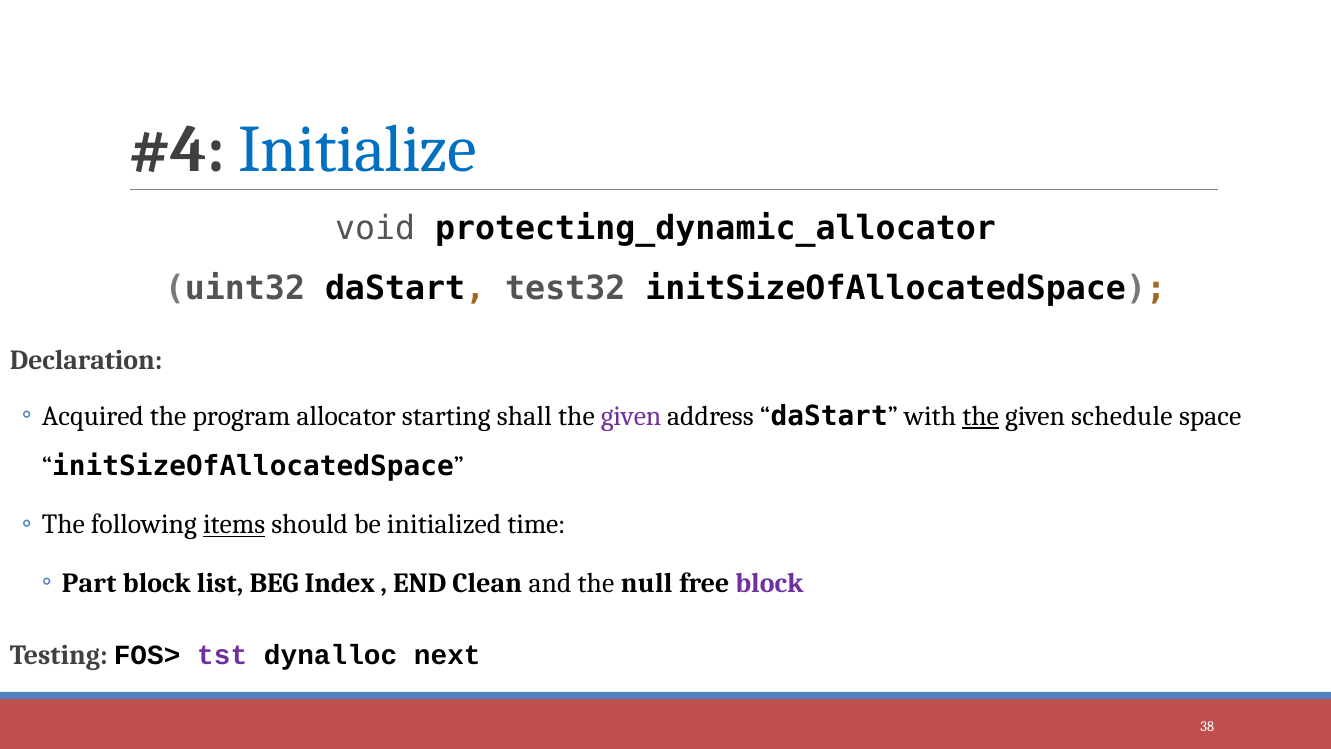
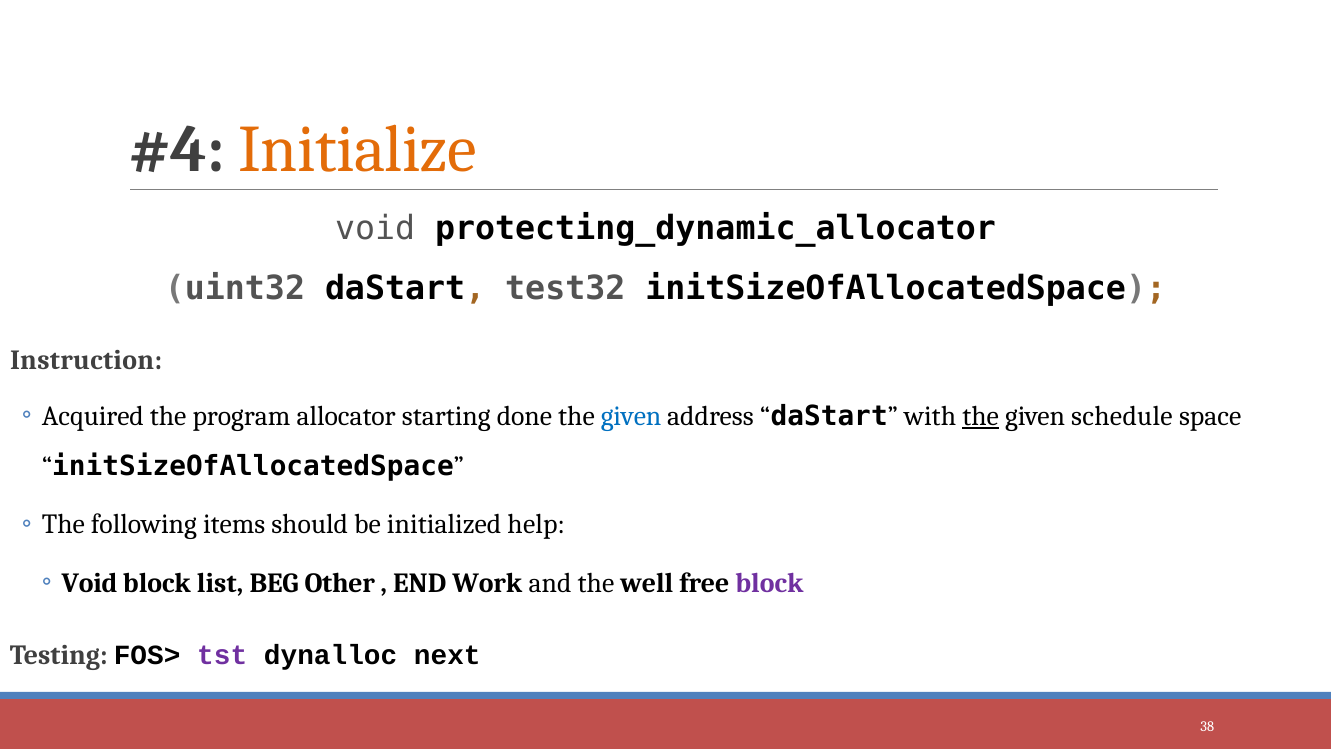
Initialize colour: blue -> orange (358, 149)
Declaration: Declaration -> Instruction (86, 360)
shall: shall -> done (525, 416)
given colour: purple -> blue (631, 416)
items underline: present -> none (234, 524)
time: time -> help (536, 524)
Part: Part -> Void (89, 583)
Index: Index -> Other (340, 583)
Clean: Clean -> Work (487, 583)
null: null -> well (647, 583)
